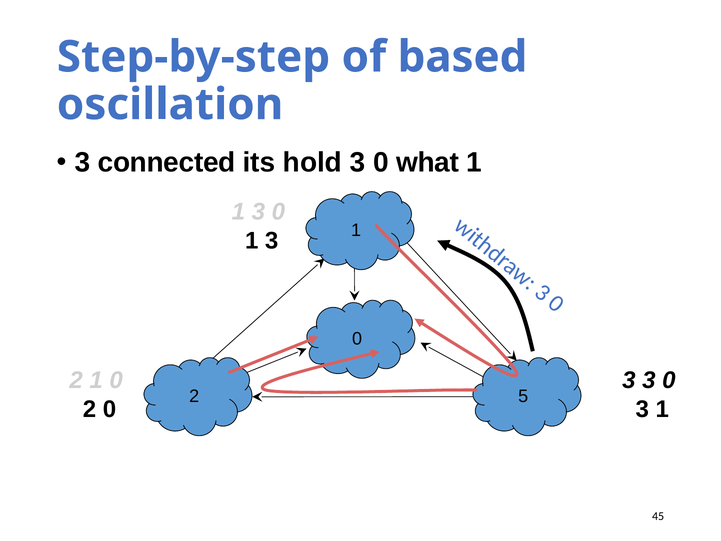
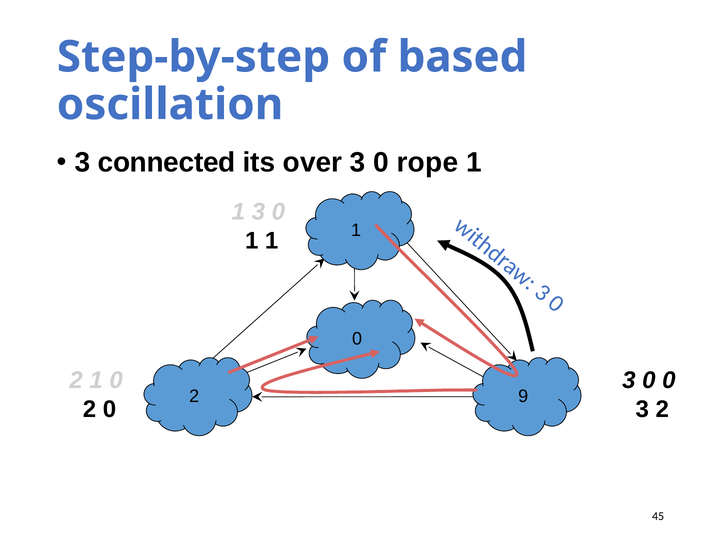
hold: hold -> over (313, 163)
what: what -> rope (427, 163)
3: 3 -> 1 (272, 241)
3: 3 -> 0 (649, 380)
5: 5 -> 9 (523, 396)
3 1: 1 -> 2 (662, 409)
